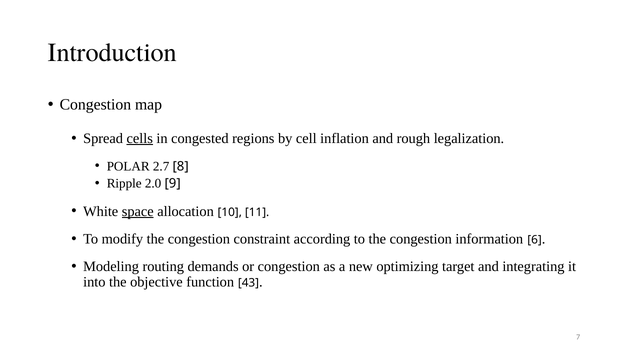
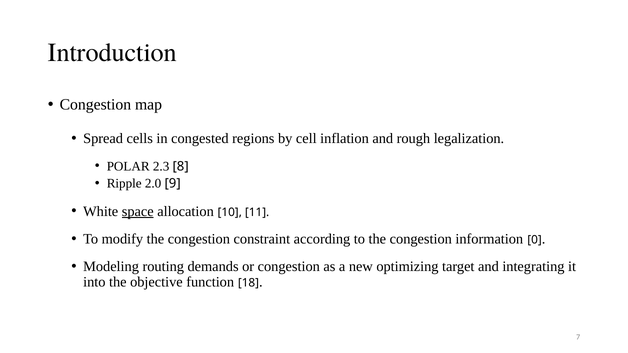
cells underline: present -> none (140, 139)
2.7: 2.7 -> 2.3 (161, 166)
6: 6 -> 0 (535, 240)
43: 43 -> 18 (249, 283)
